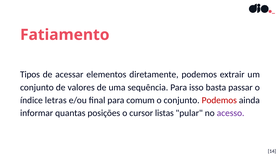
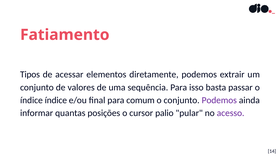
índice letras: letras -> índice (56, 100)
Podemos colour: red -> purple (219, 100)
listas: listas -> palio (164, 113)
